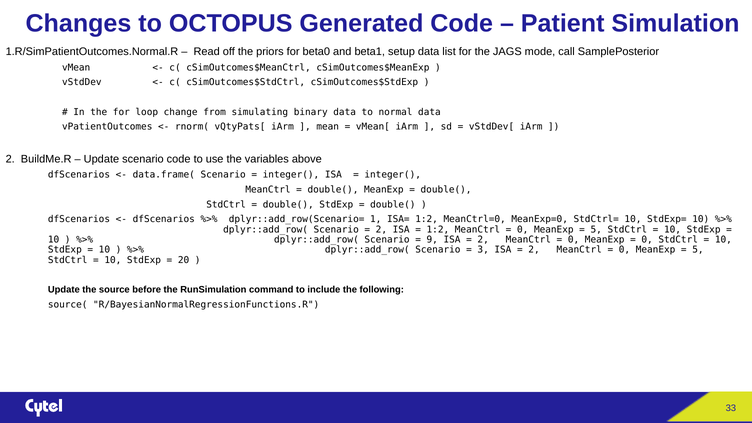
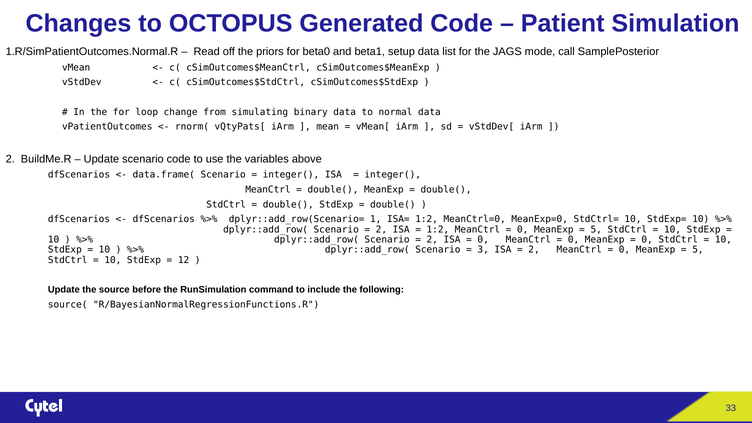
9: 9 -> 2 (432, 240)
2: 2 -> 0 (483, 240)
20: 20 -> 12 (184, 260)
